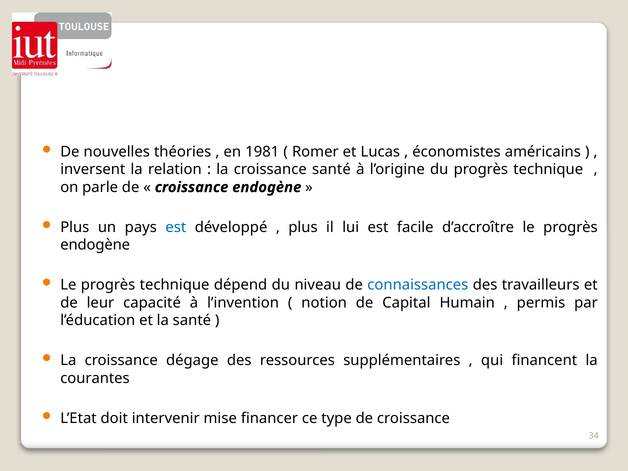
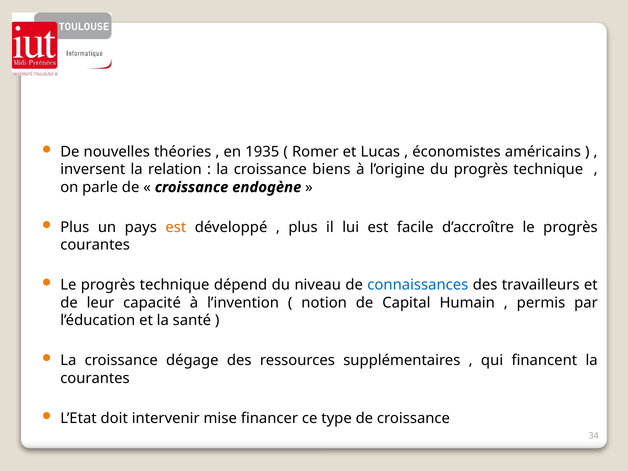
1981: 1981 -> 1935 (262, 152)
croissance santé: santé -> biens (331, 169)
est colour: blue -> orange (176, 227)
endogène: endogène -> courantes (95, 245)
